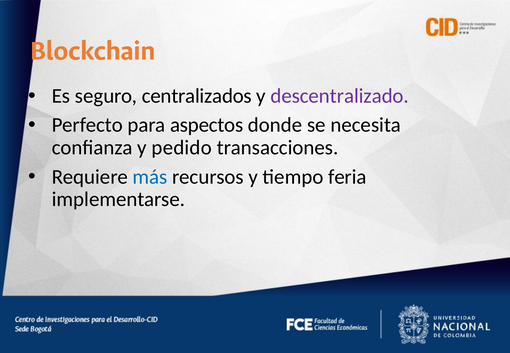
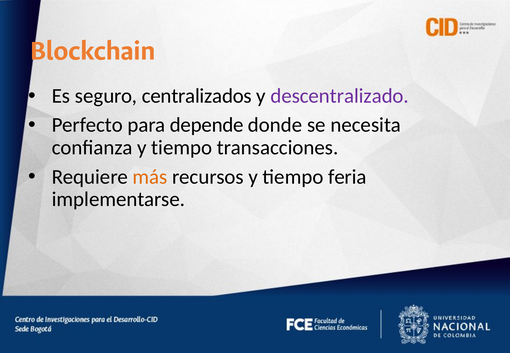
aspectos: aspectos -> depende (207, 125)
confianza y pedido: pedido -> tiempo (182, 148)
más colour: blue -> orange (150, 177)
